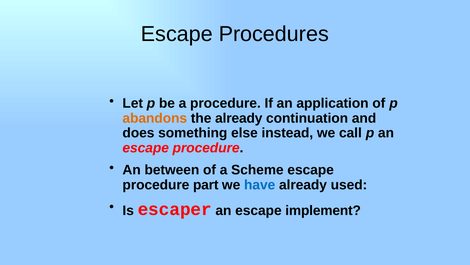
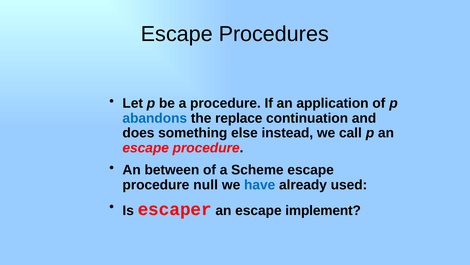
abandons colour: orange -> blue (155, 118)
the already: already -> replace (239, 118)
part: part -> null (206, 184)
